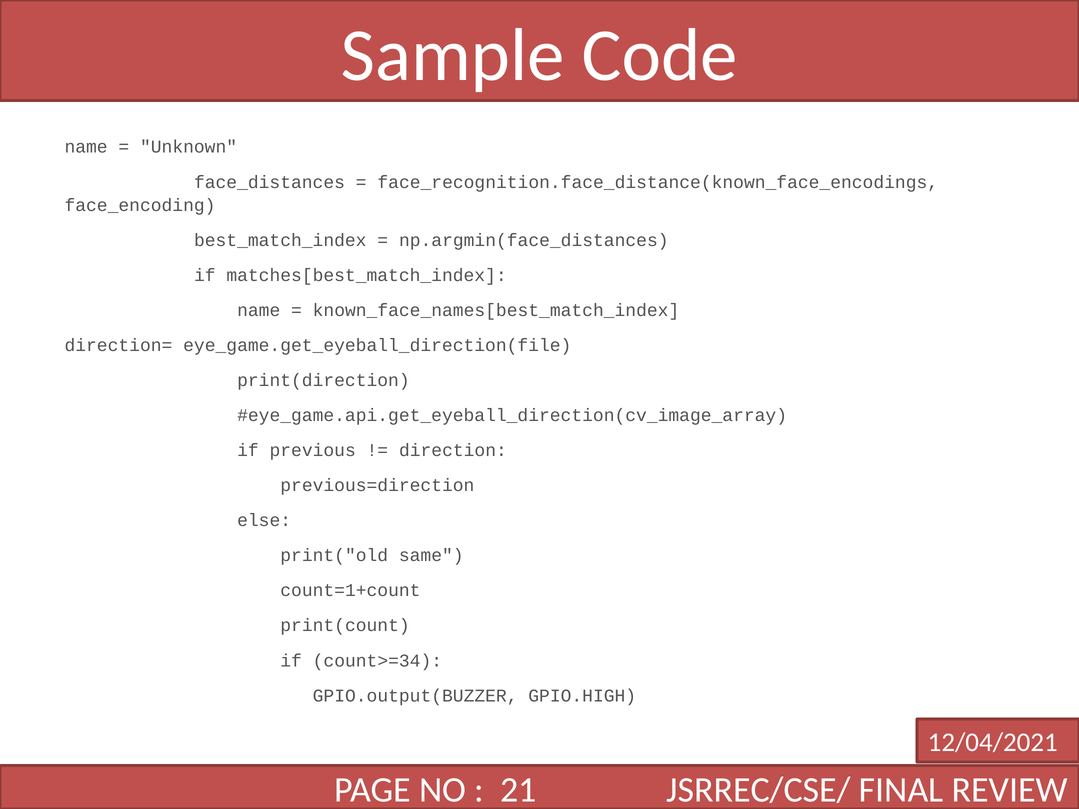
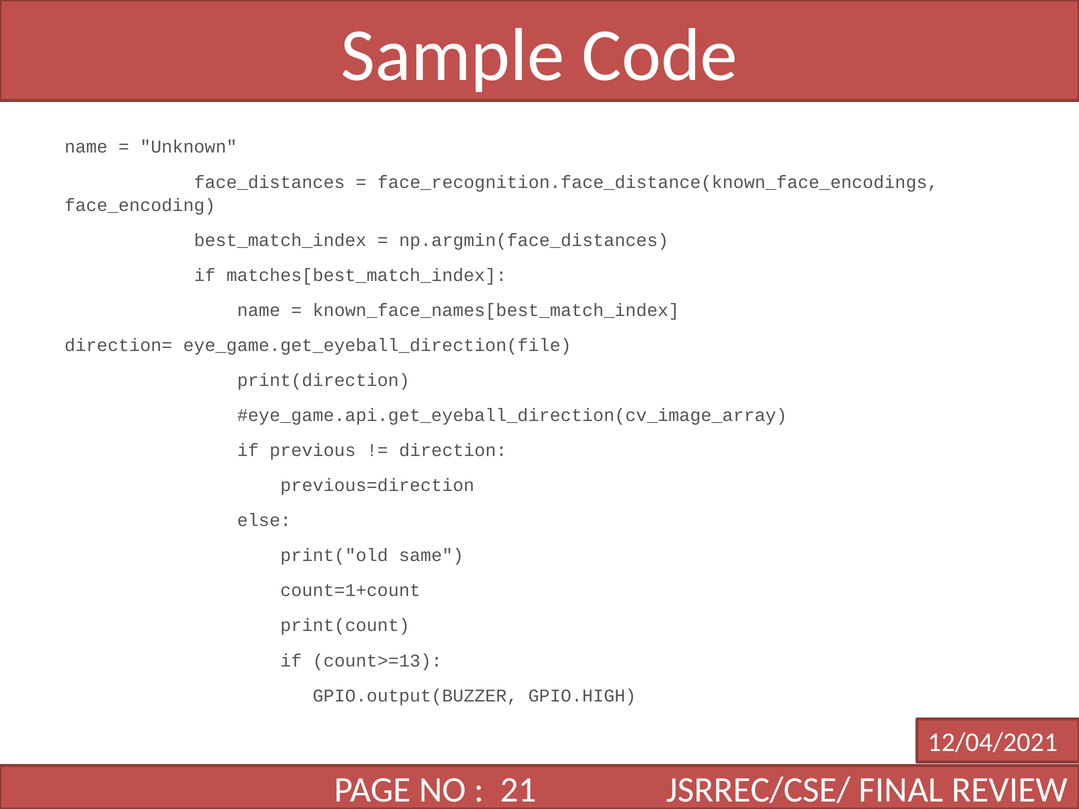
count>=34: count>=34 -> count>=13 (377, 661)
